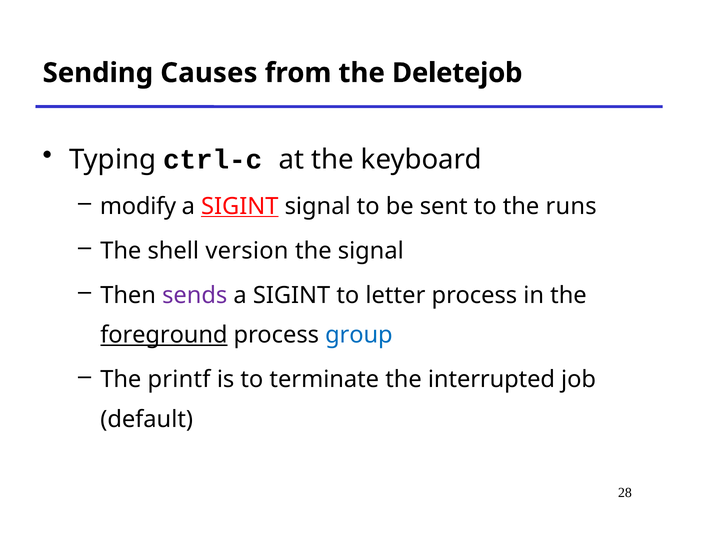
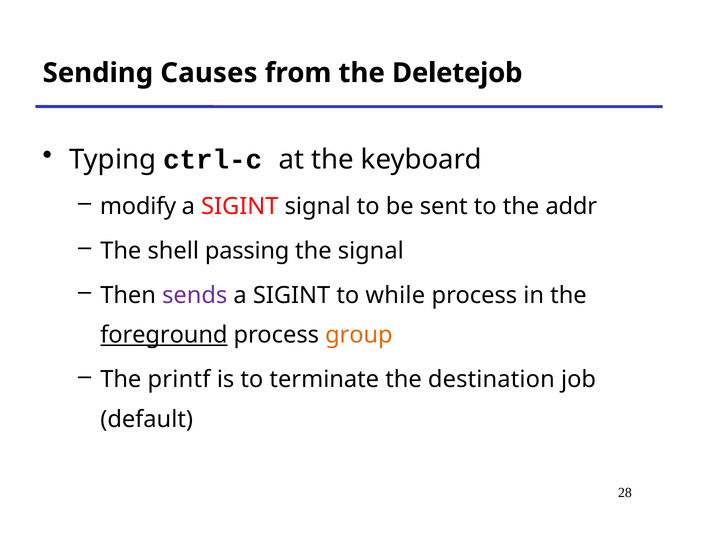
SIGINT underline: present -> none (240, 206)
runs: runs -> addr (571, 206)
version: version -> passing (247, 251)
letter: letter -> while (395, 295)
group colour: blue -> orange (359, 335)
interrupted: interrupted -> destination (491, 379)
